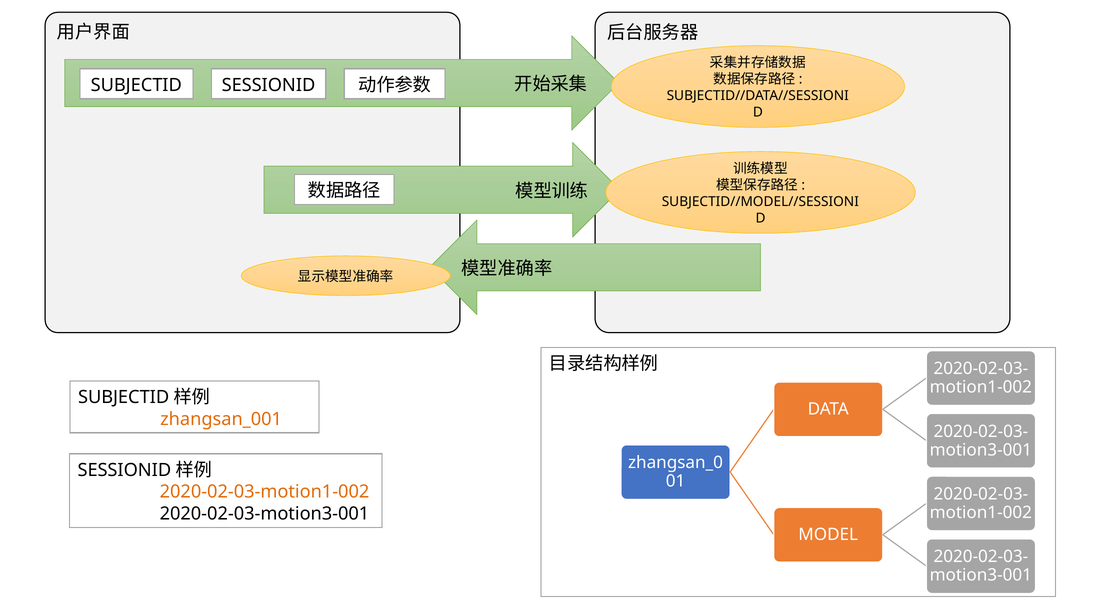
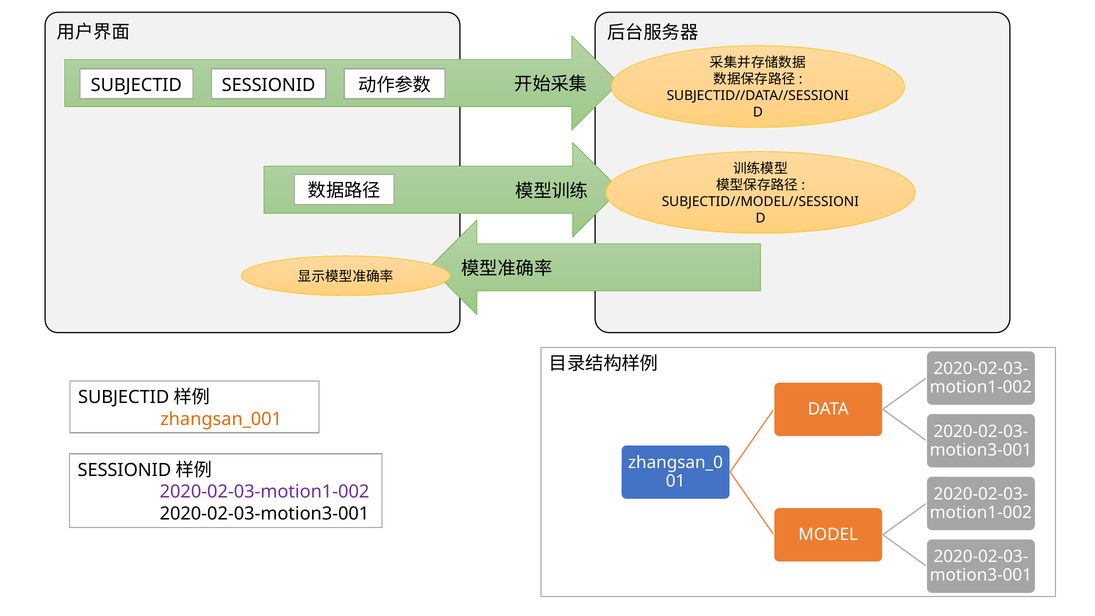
2020-02-03-motion1-002 colour: orange -> purple (265, 492)
